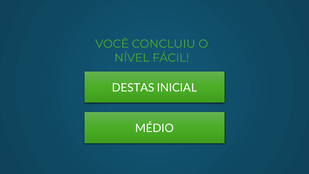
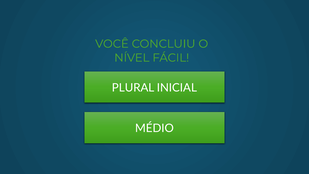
DESTAS: DESTAS -> PLURAL (133, 88)
